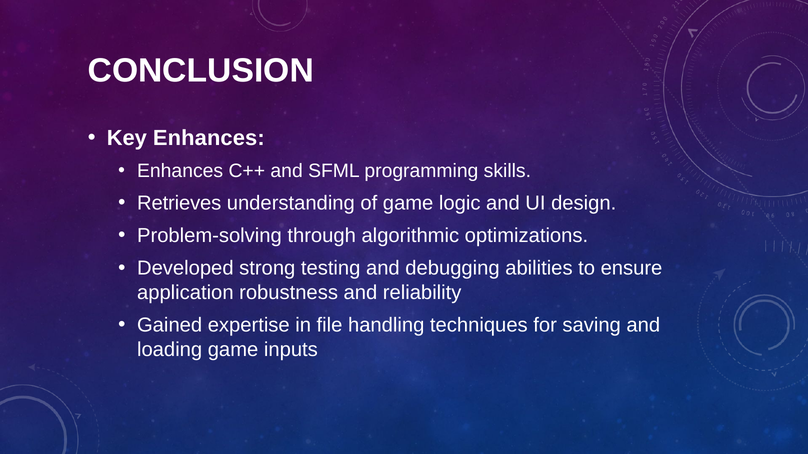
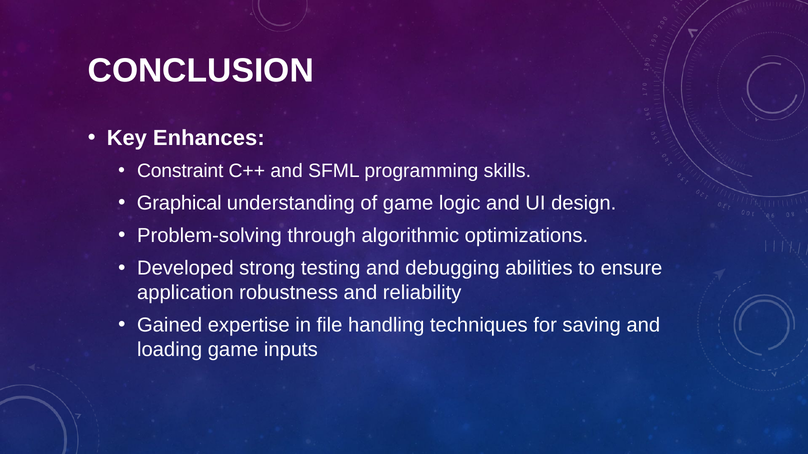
Enhances: Enhances -> Constraint (180, 171)
Retrieves: Retrieves -> Graphical (179, 203)
